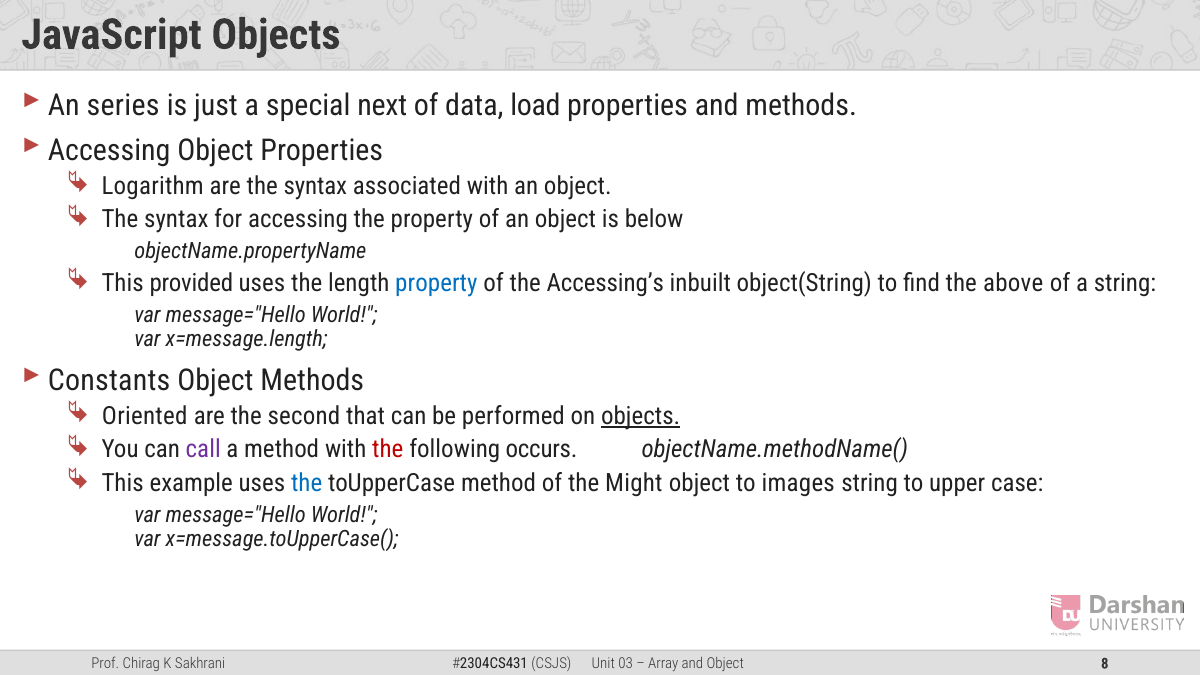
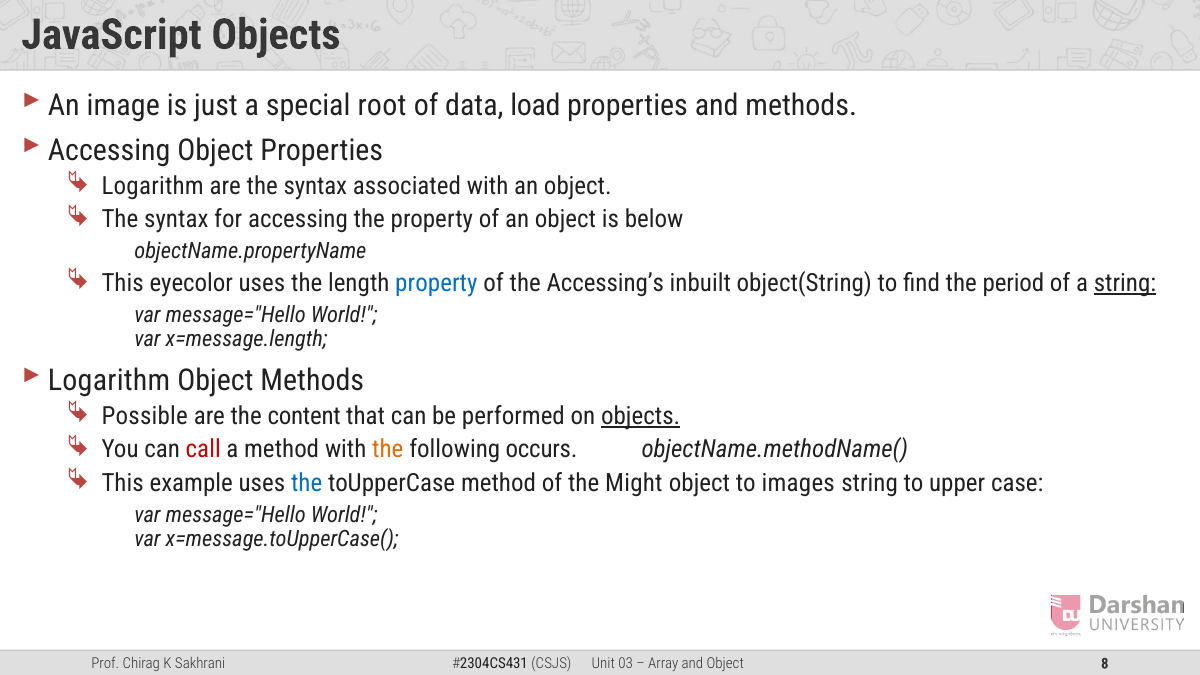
series: series -> image (123, 106)
next: next -> root (382, 106)
provided: provided -> eyecolor (191, 283)
above: above -> period (1013, 283)
string underline: none -> present (1125, 283)
Constants: Constants -> Logarithm (109, 380)
Oriented: Oriented -> Possible (145, 416)
second: second -> content (304, 416)
call colour: purple -> red (203, 450)
the colour: red -> orange (388, 450)
